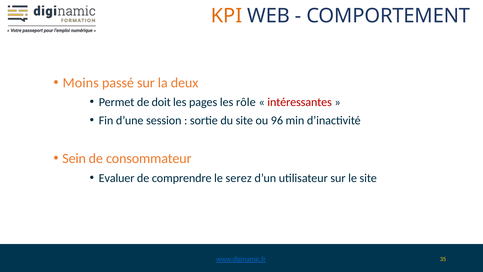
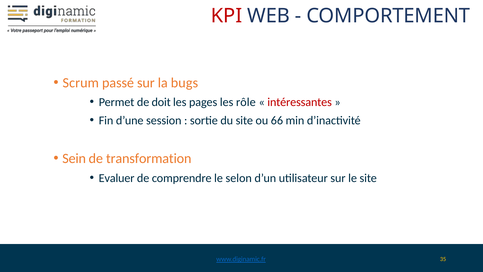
KPI colour: orange -> red (227, 16)
Moins: Moins -> Scrum (81, 83)
deux: deux -> bugs (184, 83)
96: 96 -> 66 (277, 120)
consommateur: consommateur -> transformation (149, 158)
serez: serez -> selon (239, 178)
